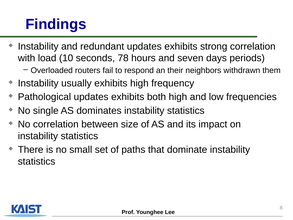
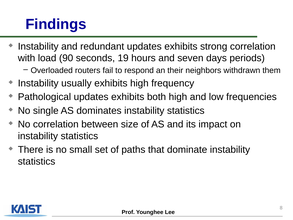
10: 10 -> 90 (66, 58)
78: 78 -> 19 (123, 58)
